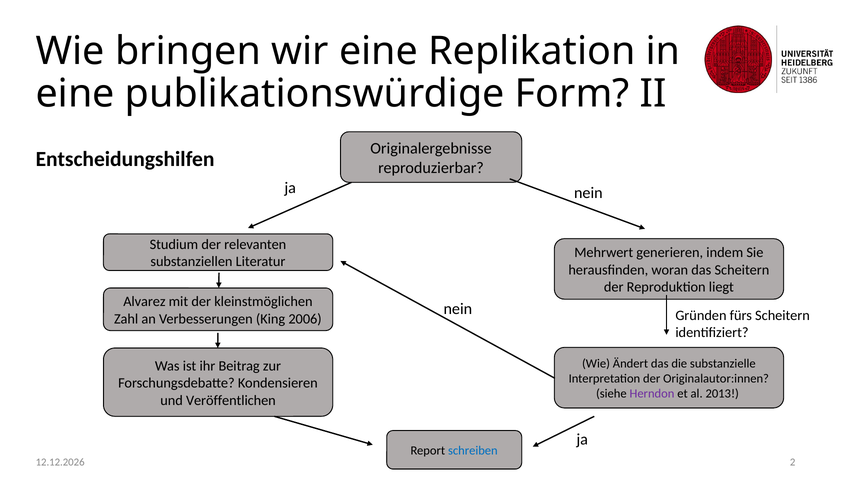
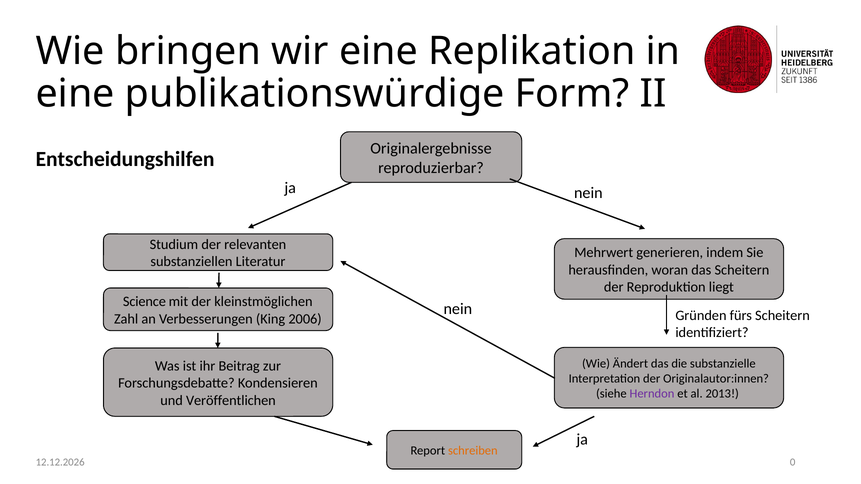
Alvarez: Alvarez -> Science (144, 302)
schreiben colour: blue -> orange (473, 451)
2: 2 -> 0 (793, 462)
